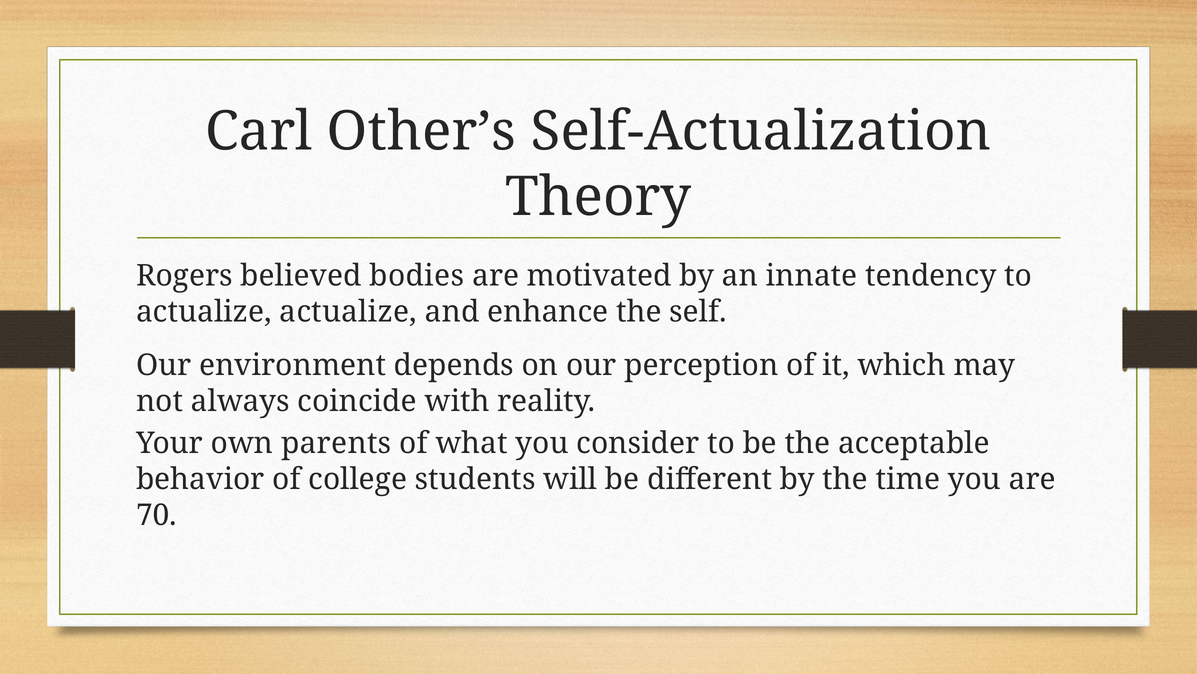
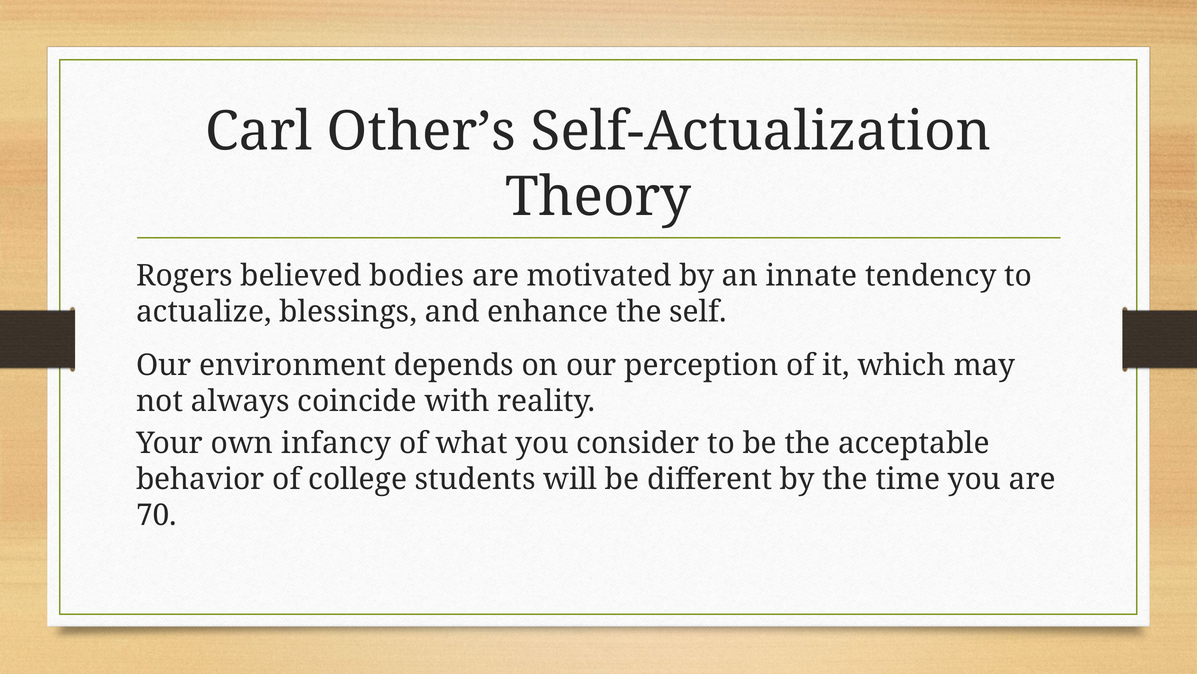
actualize actualize: actualize -> blessings (348, 312)
parents: parents -> infancy (336, 443)
